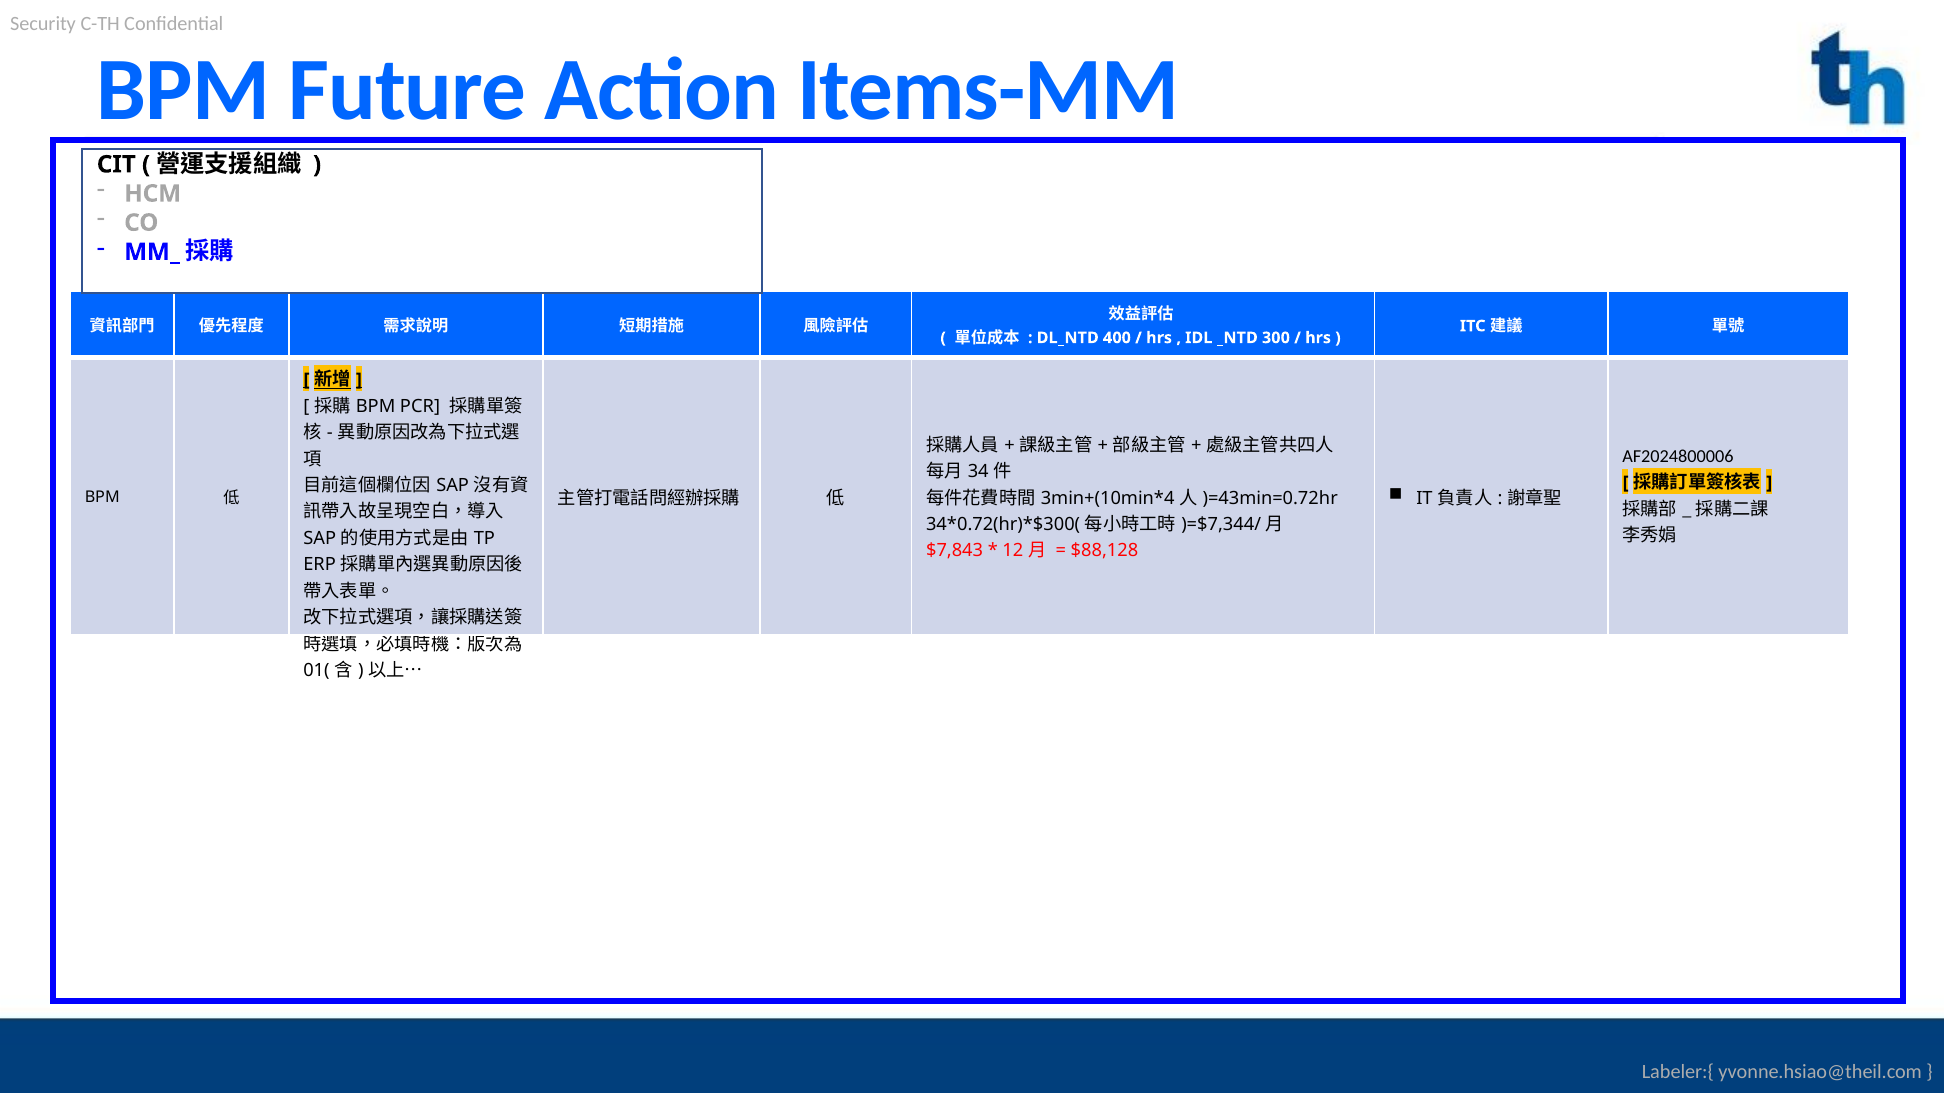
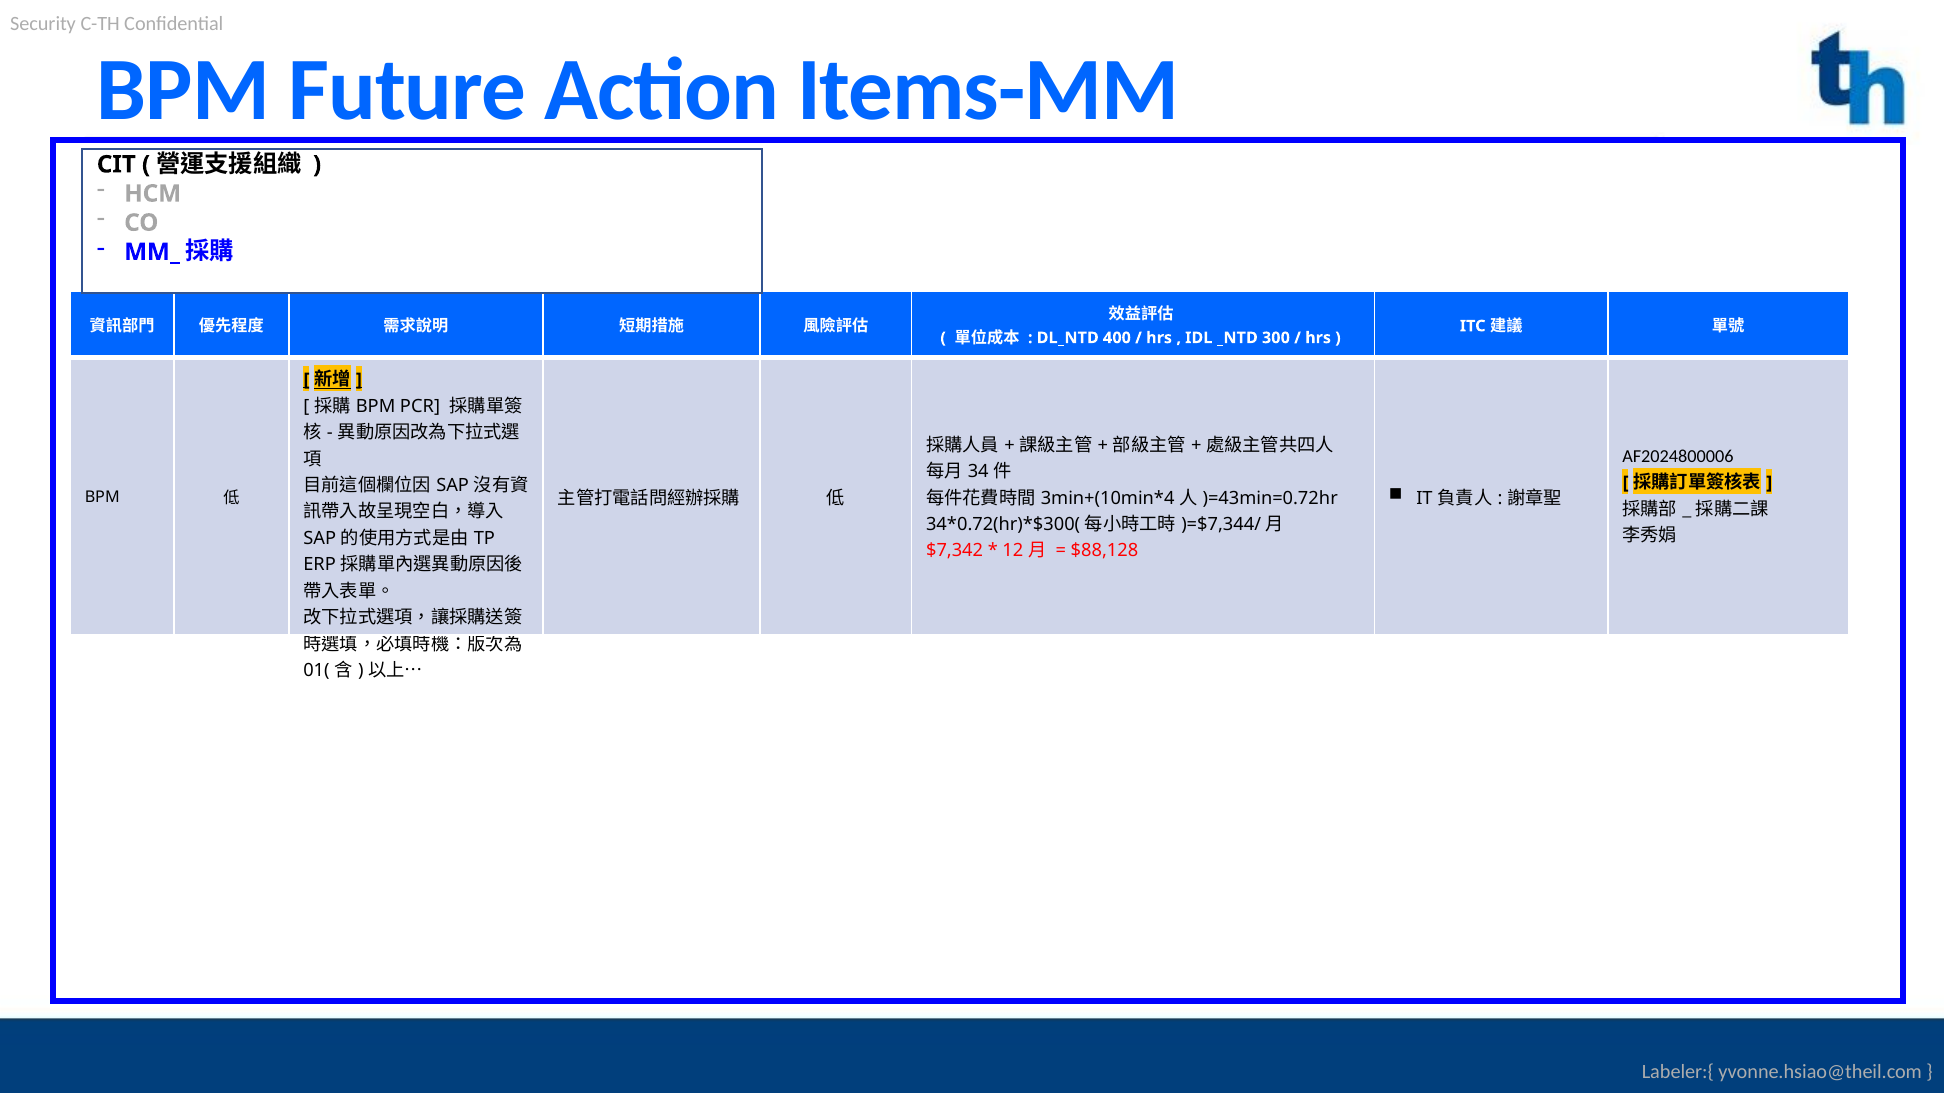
$7,843: $7,843 -> $7,342 (955, 551)
